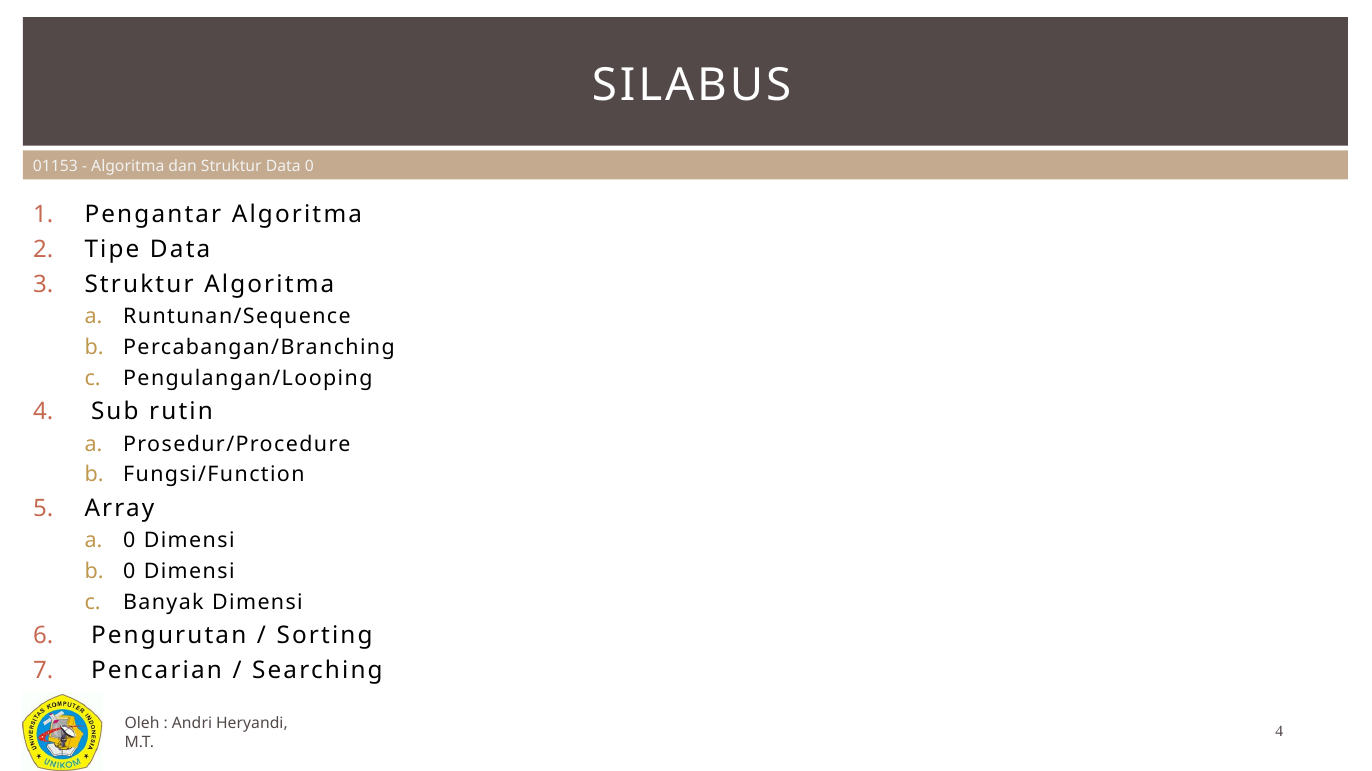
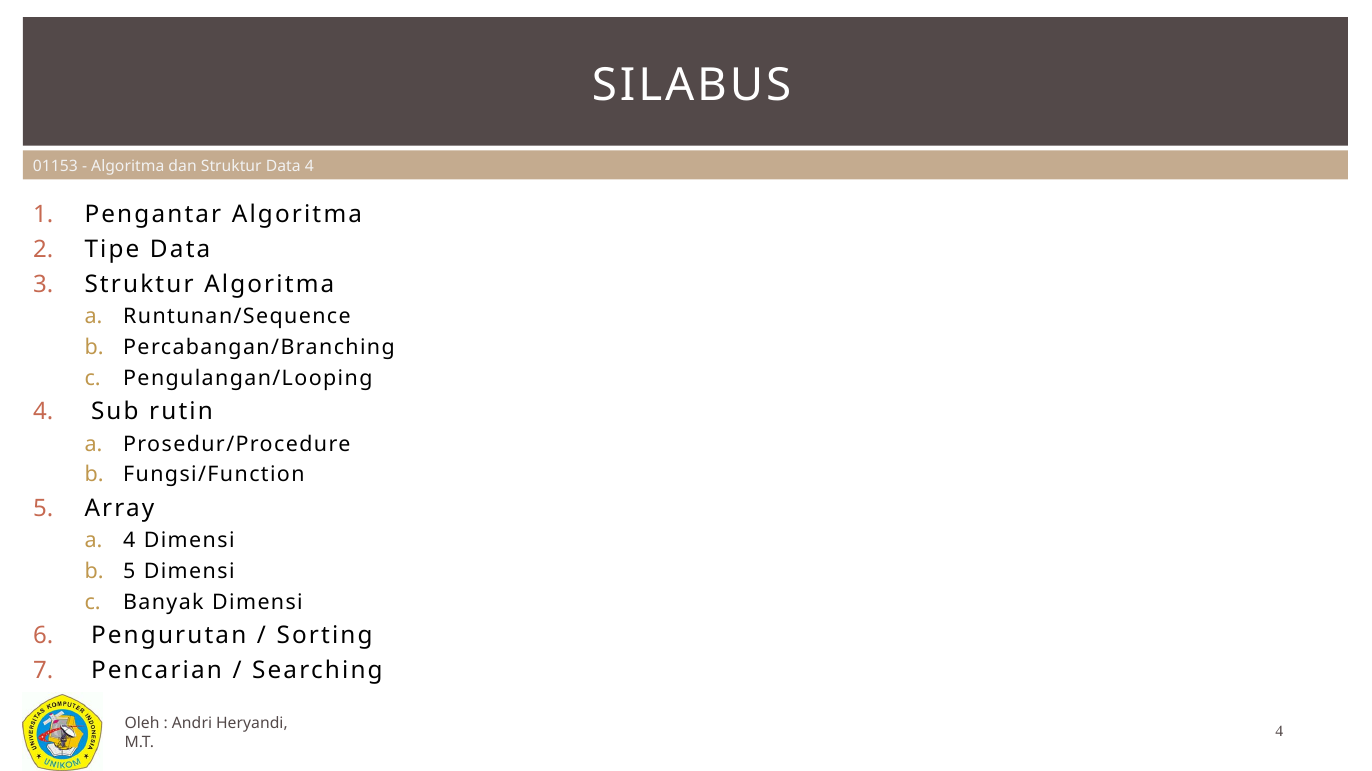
Data 0: 0 -> 4 (309, 166)
0: 0 -> 4 (129, 541)
0: 0 -> 5 (129, 572)
